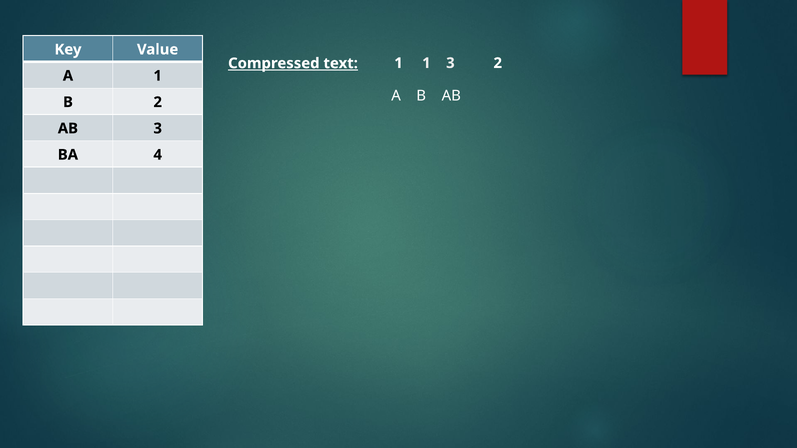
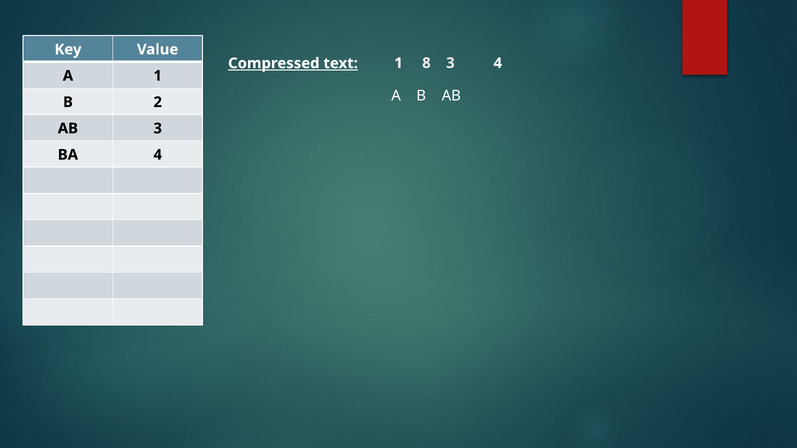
1 1: 1 -> 8 (426, 63)
3 2: 2 -> 4 (498, 63)
